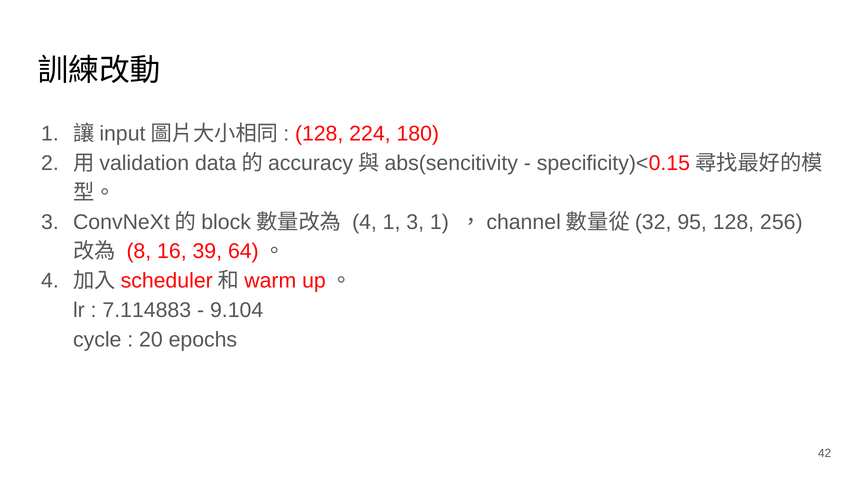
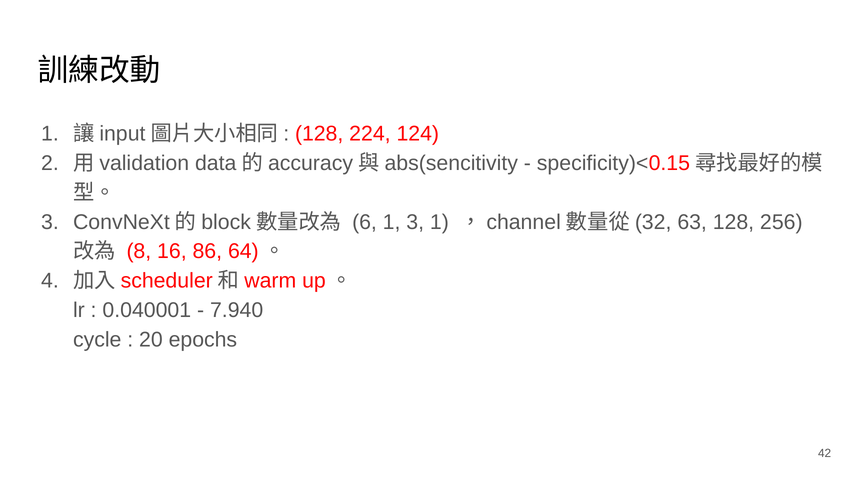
180: 180 -> 124 (418, 134)
4: 4 -> 6 (365, 222)
95: 95 -> 63 (692, 222)
39: 39 -> 86 (207, 251)
7.114883: 7.114883 -> 0.040001 (147, 310)
9.104: 9.104 -> 7.940 (237, 310)
